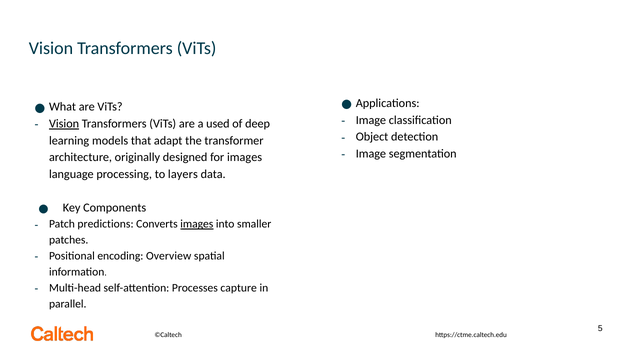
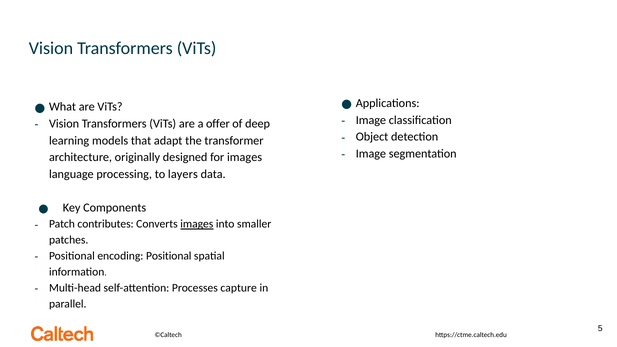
Vision underline: present -> none (64, 124)
used: used -> offer (218, 124)
predictions: predictions -> contributes (106, 224)
encoding Overview: Overview -> Positional (169, 256)
